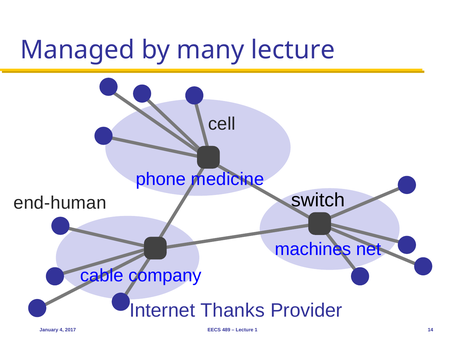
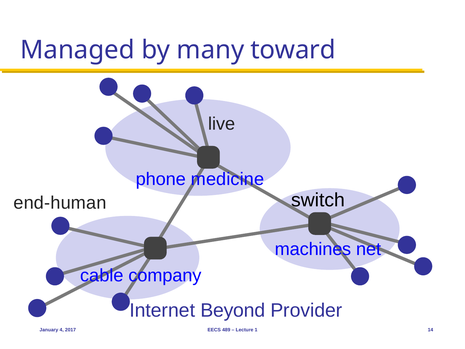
many lecture: lecture -> toward (293, 50)
cell: cell -> live (222, 124)
Thanks: Thanks -> Beyond (233, 310)
